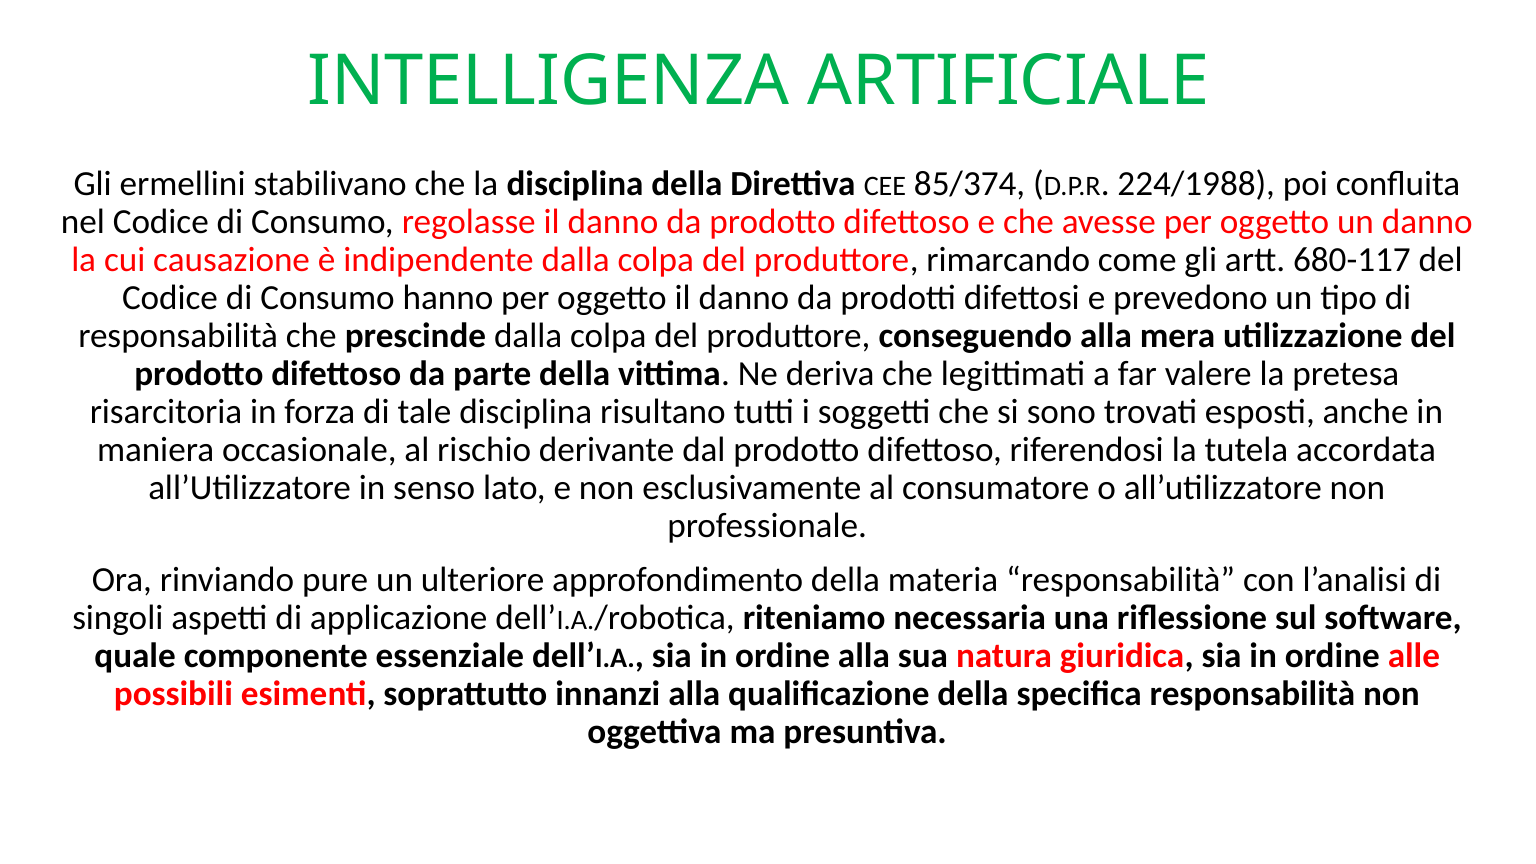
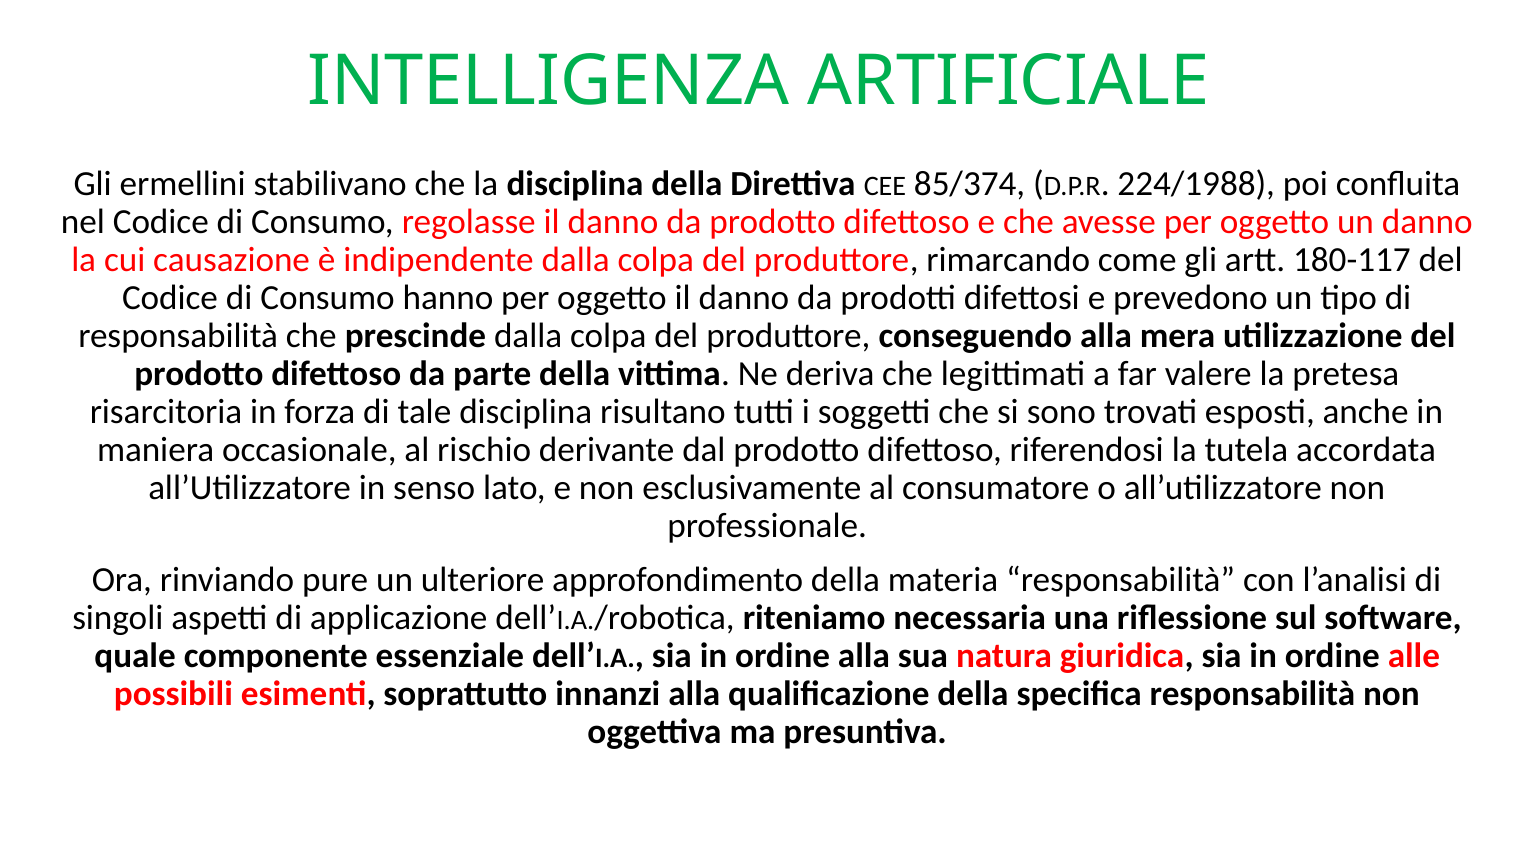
680-117: 680-117 -> 180-117 (1352, 260)
